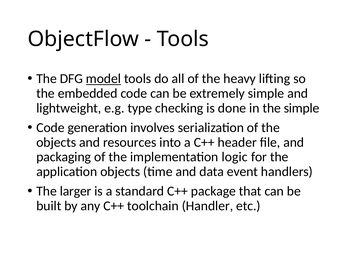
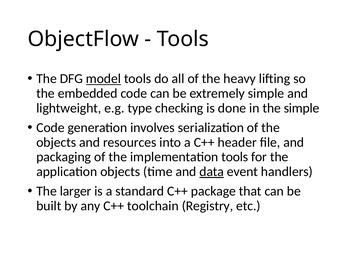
implementation logic: logic -> tools (235, 157)
data underline: none -> present (212, 172)
Handler: Handler -> Registry (207, 206)
